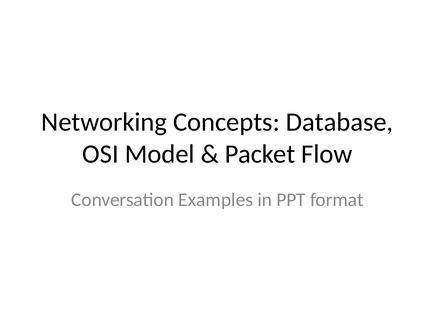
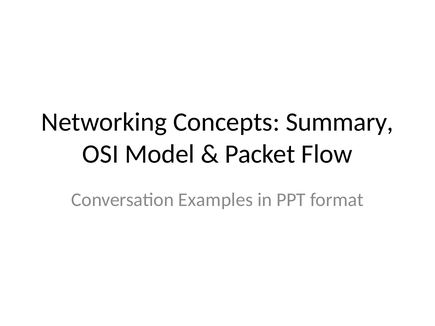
Database: Database -> Summary (340, 122)
